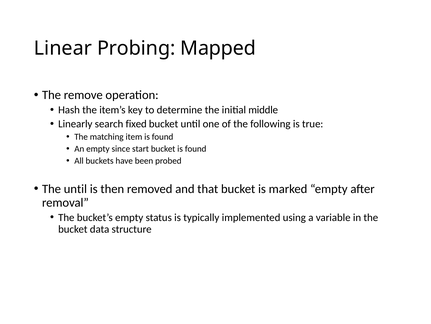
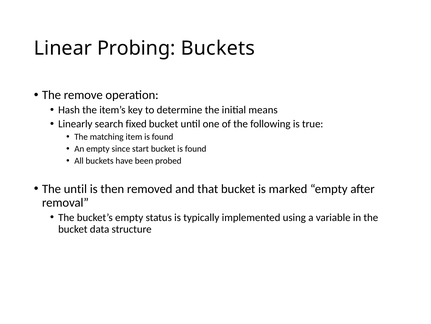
Probing Mapped: Mapped -> Buckets (218, 48)
middle: middle -> means (263, 110)
